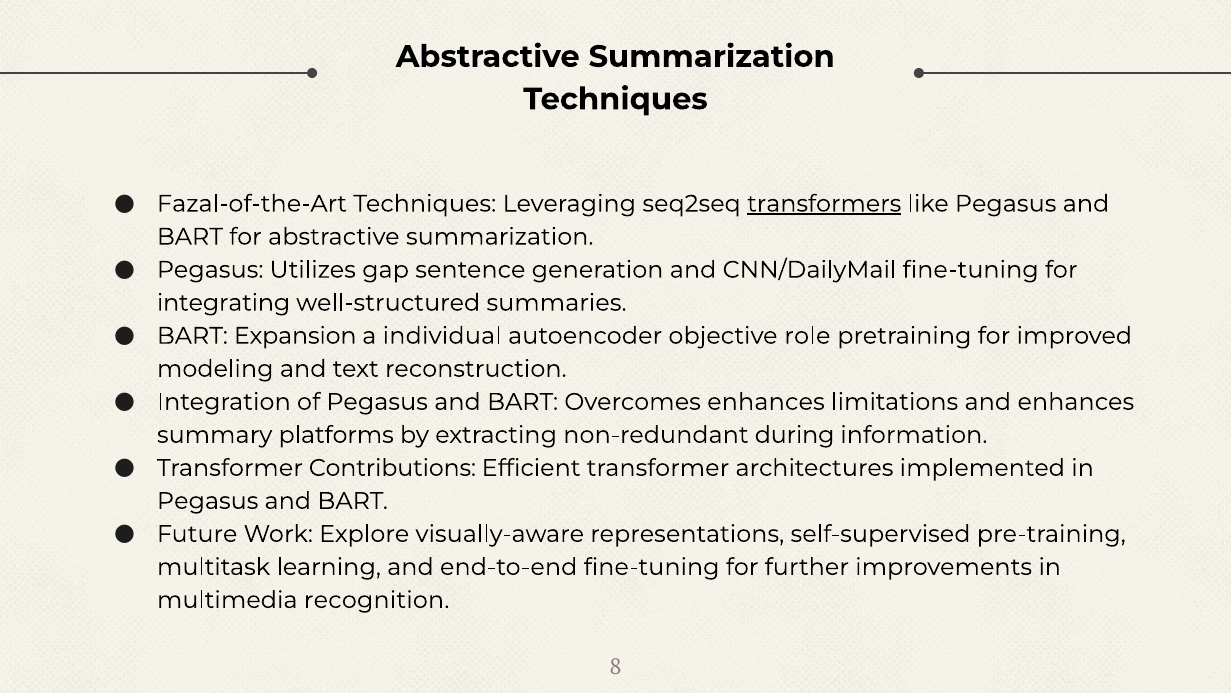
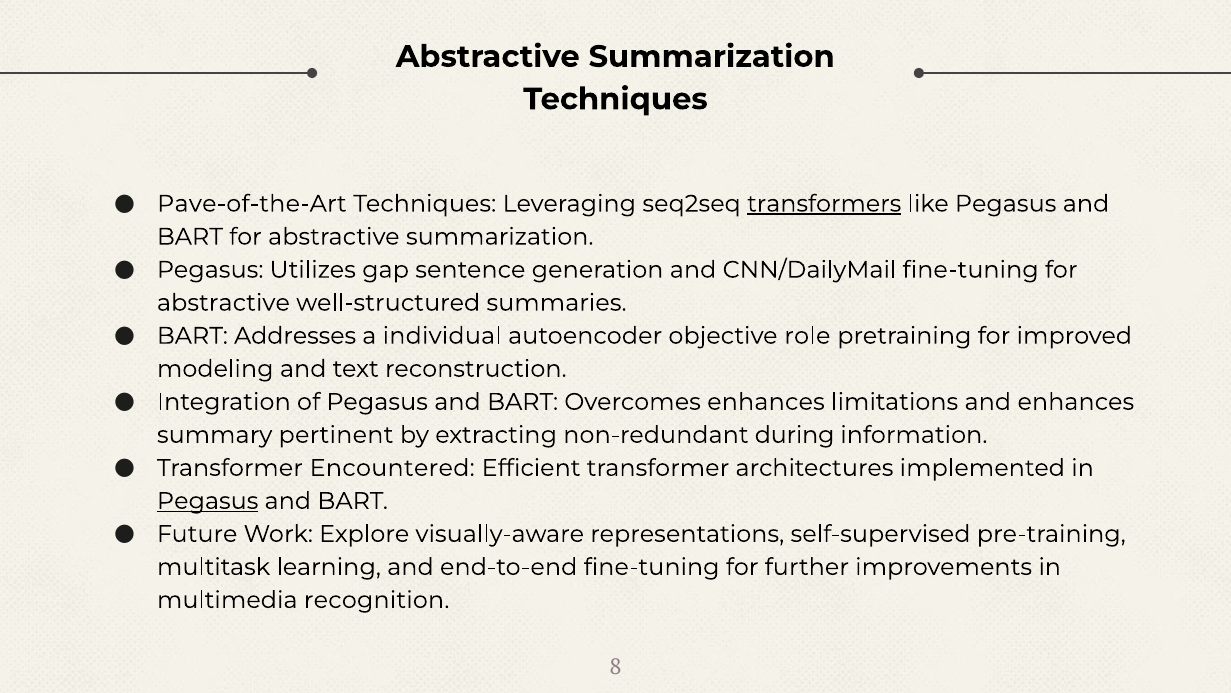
Fazal-of-the-Art: Fazal-of-the-Art -> Pave-of-the-Art (252, 204)
integrating: integrating -> abstractive (223, 303)
Expansion: Expansion -> Addresses (295, 336)
platforms: platforms -> pertinent (336, 435)
Contributions: Contributions -> Encountered (392, 468)
Pegasus underline: none -> present (208, 501)
